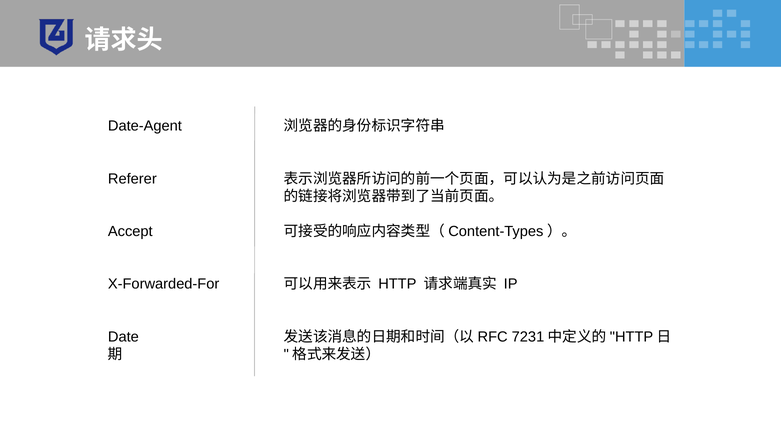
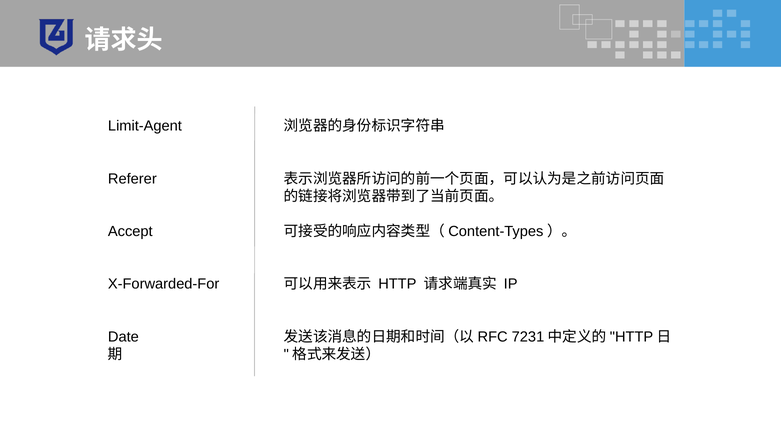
Date-Agent: Date-Agent -> Limit-Agent (145, 126)
